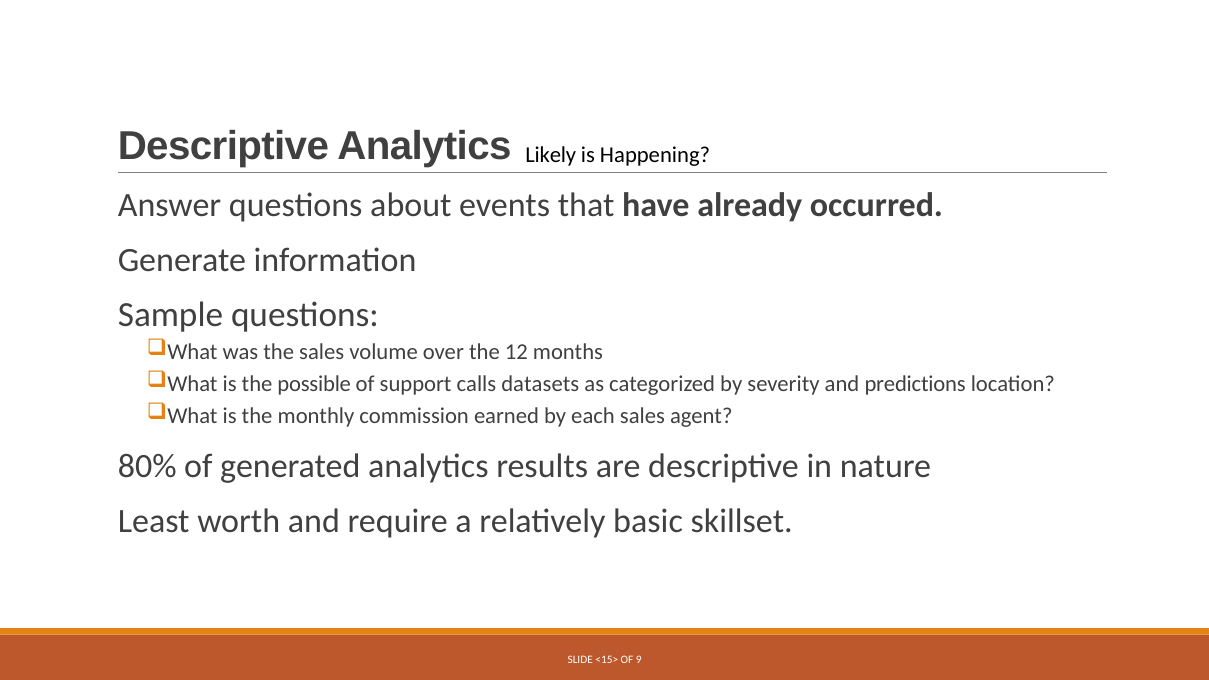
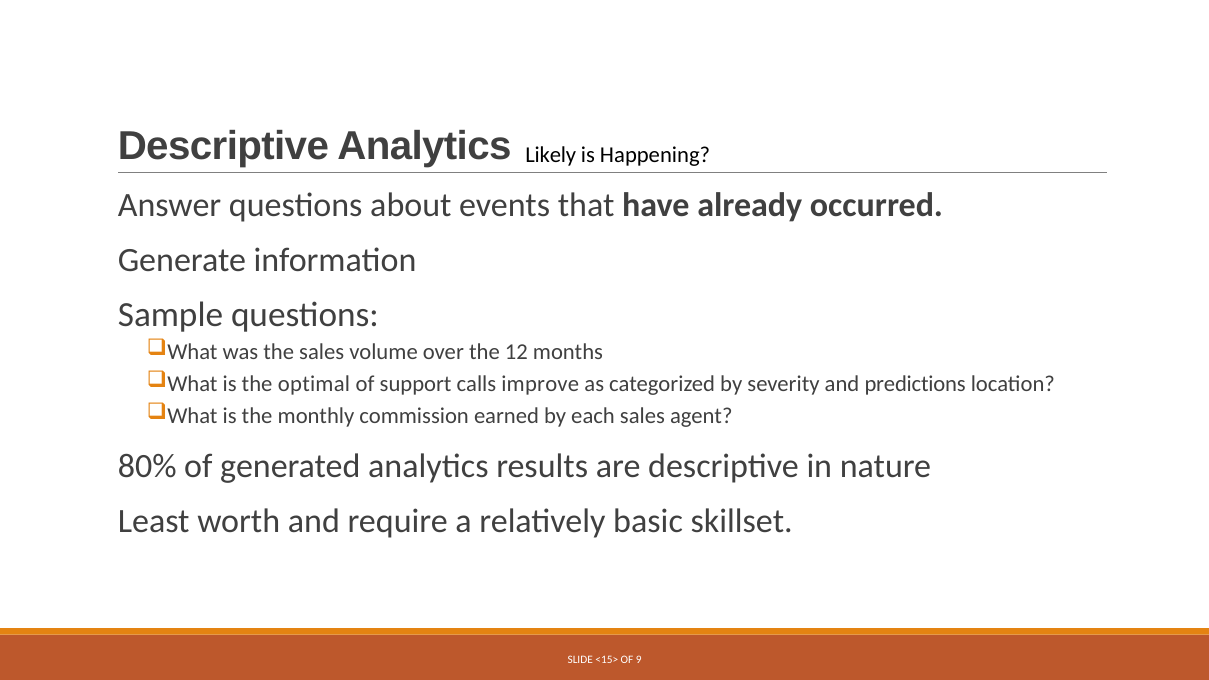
possible: possible -> optimal (314, 384)
datasets: datasets -> improve (540, 384)
